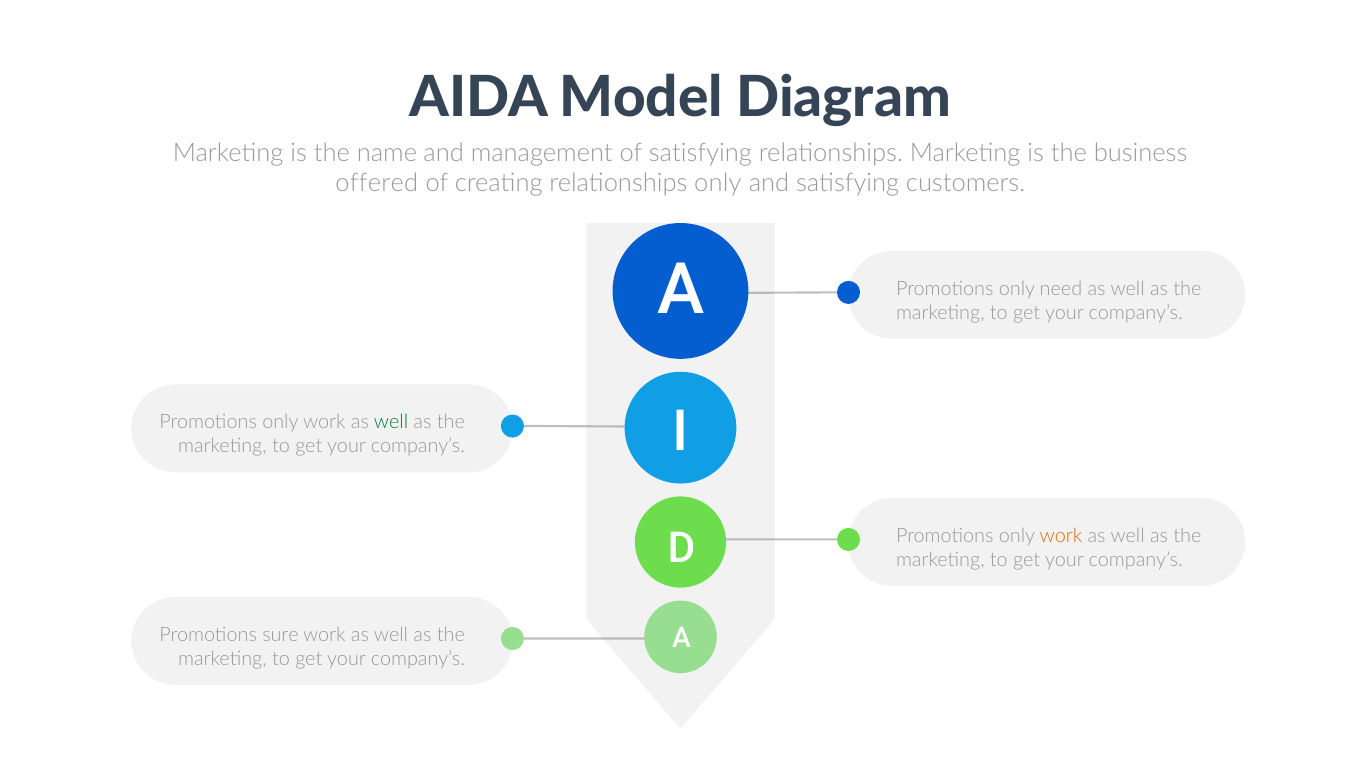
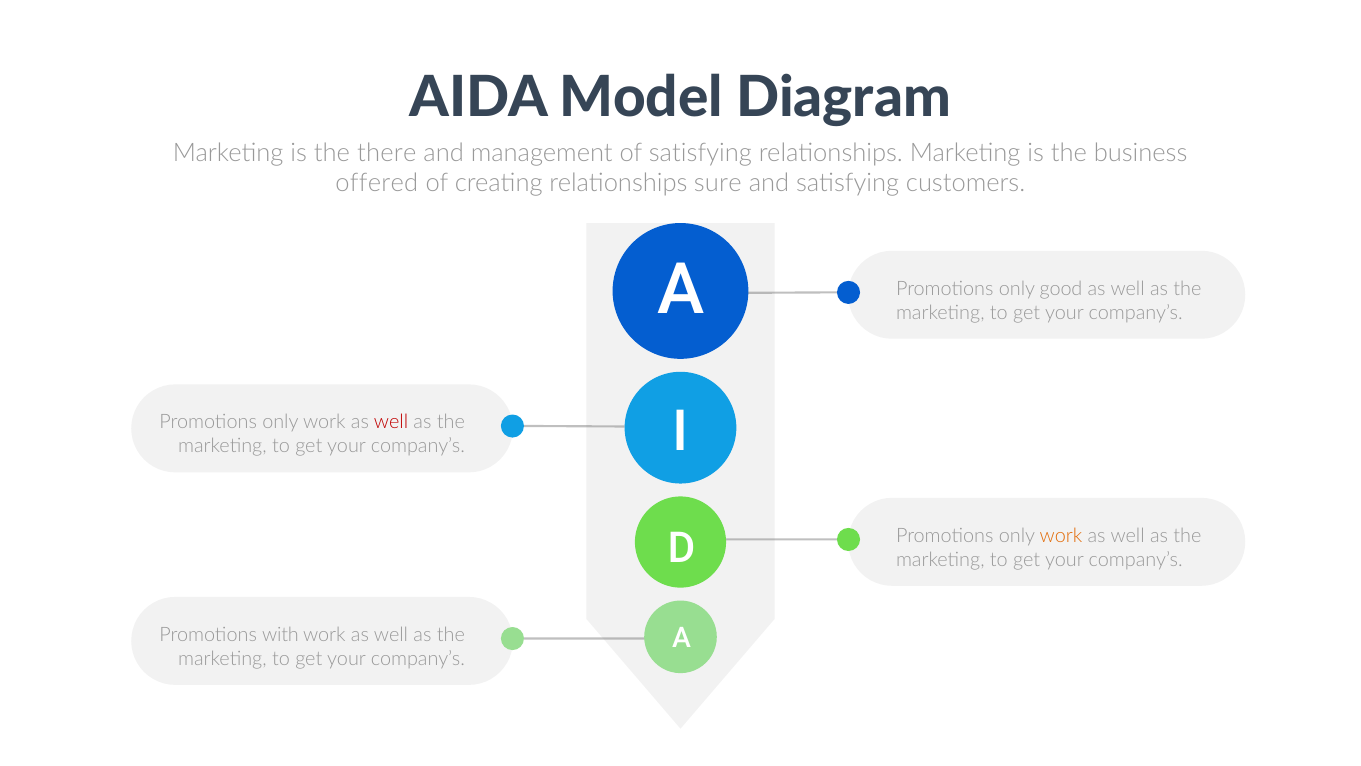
name: name -> there (387, 153)
relationships only: only -> sure (718, 183)
need: need -> good (1061, 289)
well colour: green -> red (391, 422)
sure: sure -> with (281, 635)
